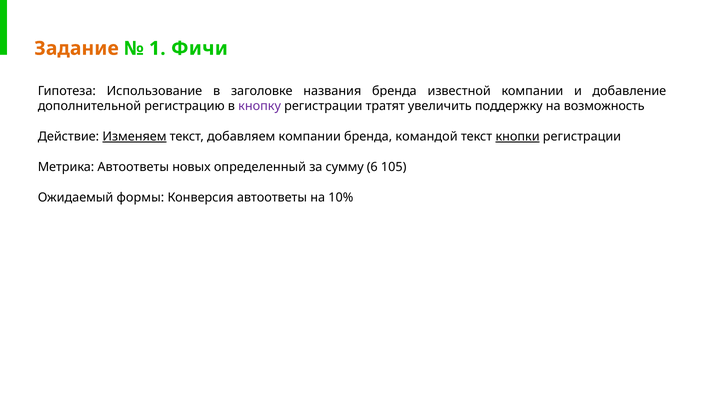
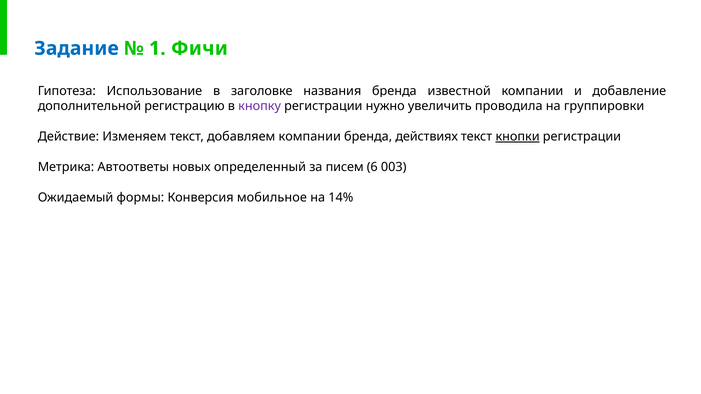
Задание colour: orange -> blue (77, 48)
тратят: тратят -> нужно (385, 106)
поддержку: поддержку -> проводила (509, 106)
возможность: возможность -> группировки (604, 106)
Изменяем underline: present -> none (134, 137)
командой: командой -> действиях (427, 137)
сумму: сумму -> писем (345, 167)
105: 105 -> 003 (394, 167)
Конверсия автоответы: автоответы -> мобильное (272, 198)
10%: 10% -> 14% (341, 198)
